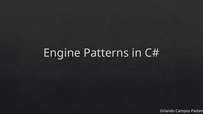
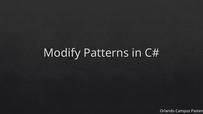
Engine: Engine -> Modify (62, 53)
